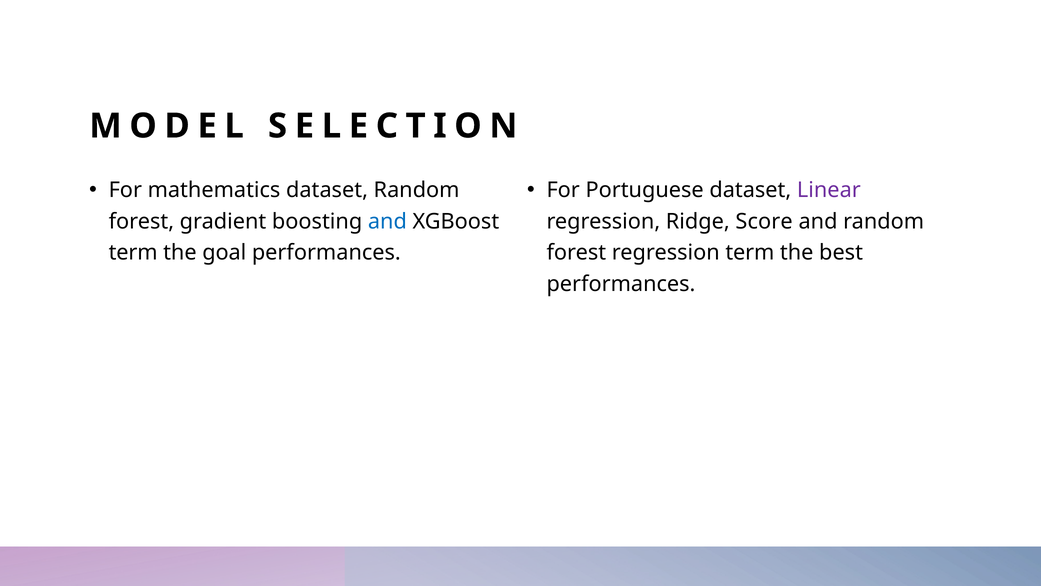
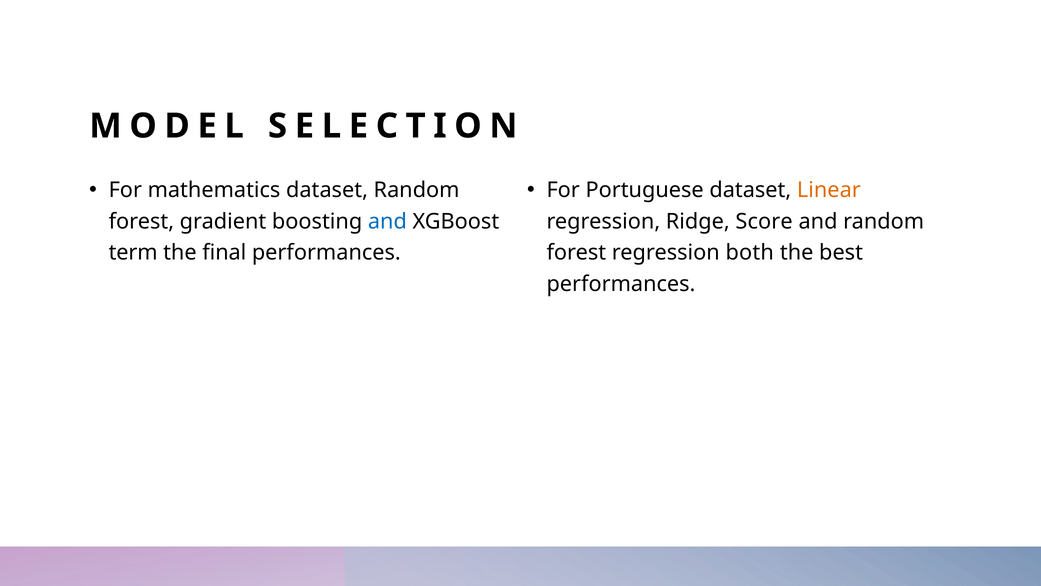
Linear colour: purple -> orange (829, 190)
goal: goal -> final (224, 253)
regression term: term -> both (750, 253)
